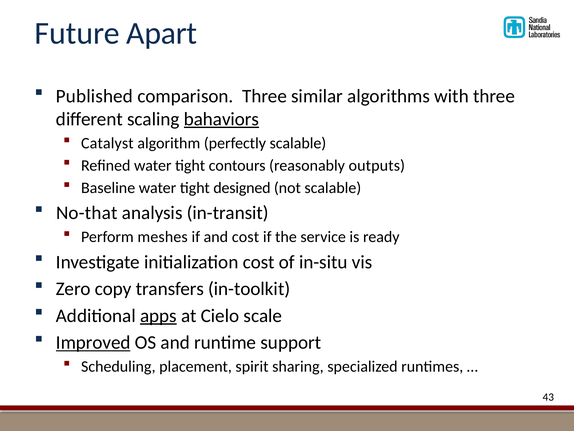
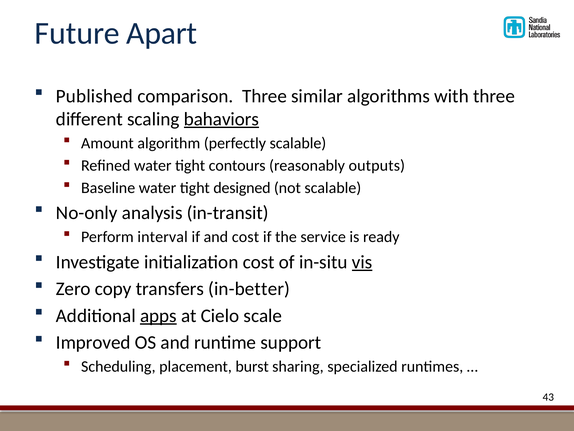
Catalyst: Catalyst -> Amount (107, 143)
No-that: No-that -> No-only (87, 213)
meshes: meshes -> interval (163, 237)
vis underline: none -> present (362, 262)
in-toolkit: in-toolkit -> in-better (249, 289)
Improved underline: present -> none (93, 342)
spirit: spirit -> burst (252, 366)
